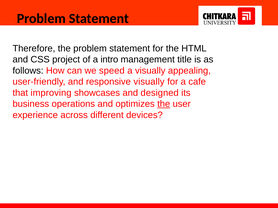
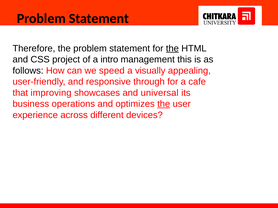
the underline: none -> present (172, 49)
title: title -> this (185, 60)
responsive visually: visually -> through (149, 82)
designed: designed -> universal (160, 93)
